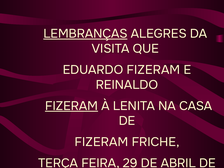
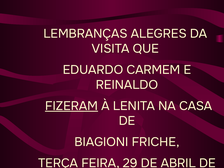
LEMBRANÇAS underline: present -> none (85, 34)
EDUARDO FIZERAM: FIZERAM -> CARMEM (153, 70)
FIZERAM: FIZERAM -> BIAGIONI (101, 142)
